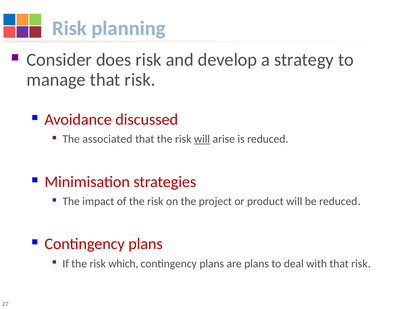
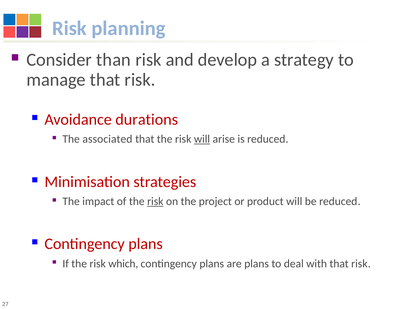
does: does -> than (114, 60)
discussed: discussed -> durations (147, 120)
risk underline: none -> present (155, 201)
